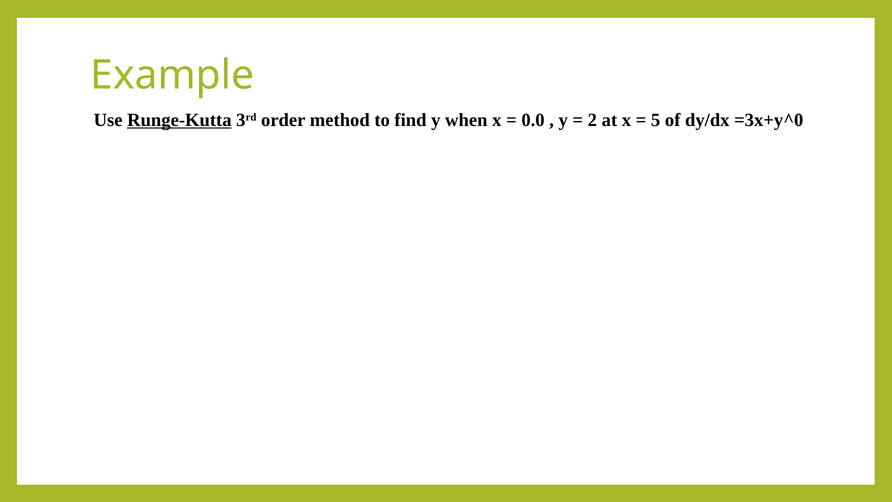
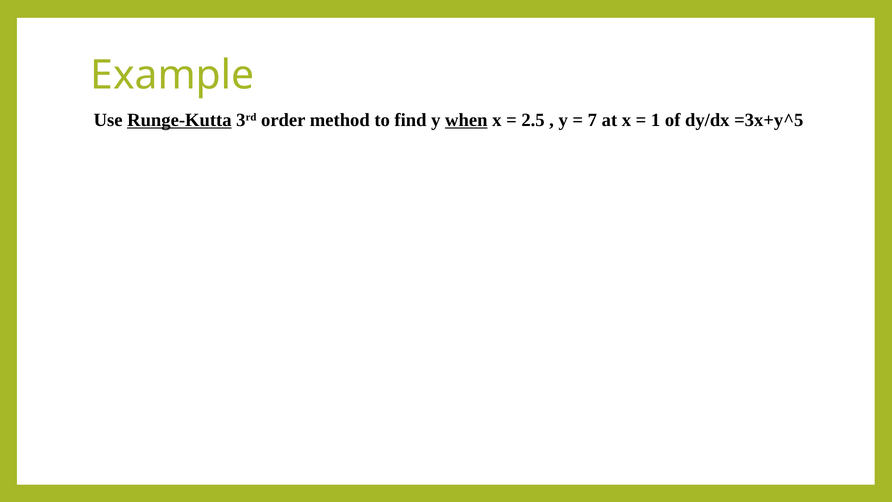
when underline: none -> present (466, 120)
0.0: 0.0 -> 2.5 (533, 120)
2: 2 -> 7 (592, 120)
5: 5 -> 1 (656, 120)
=3x+y^0: =3x+y^0 -> =3x+y^5 (769, 120)
